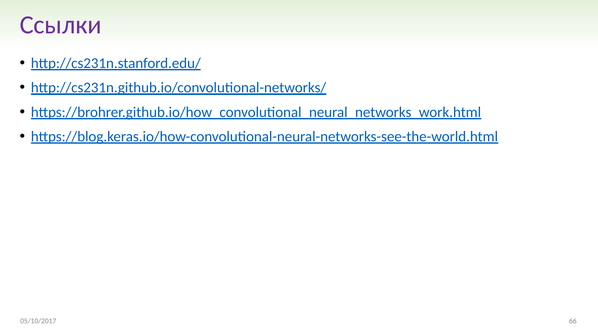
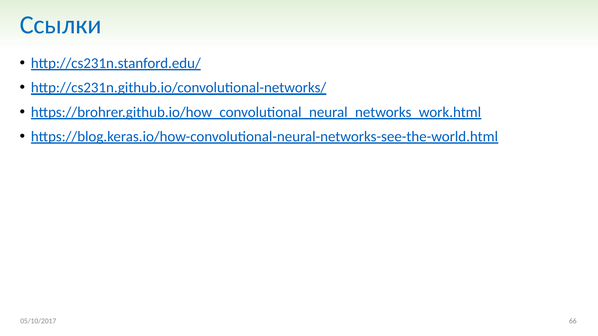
Ссылки colour: purple -> blue (61, 25)
